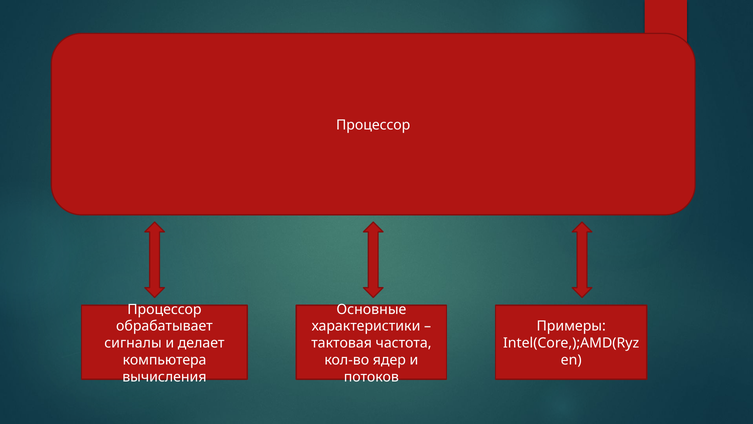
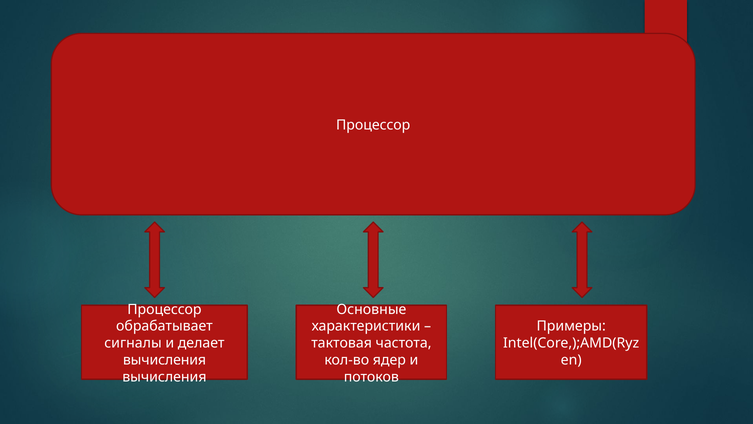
компьютера: компьютера -> вычисления (165, 360)
